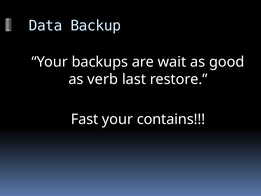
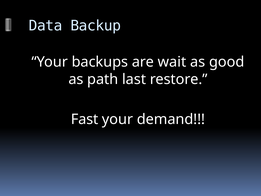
verb: verb -> path (103, 79)
contains: contains -> demand (171, 119)
